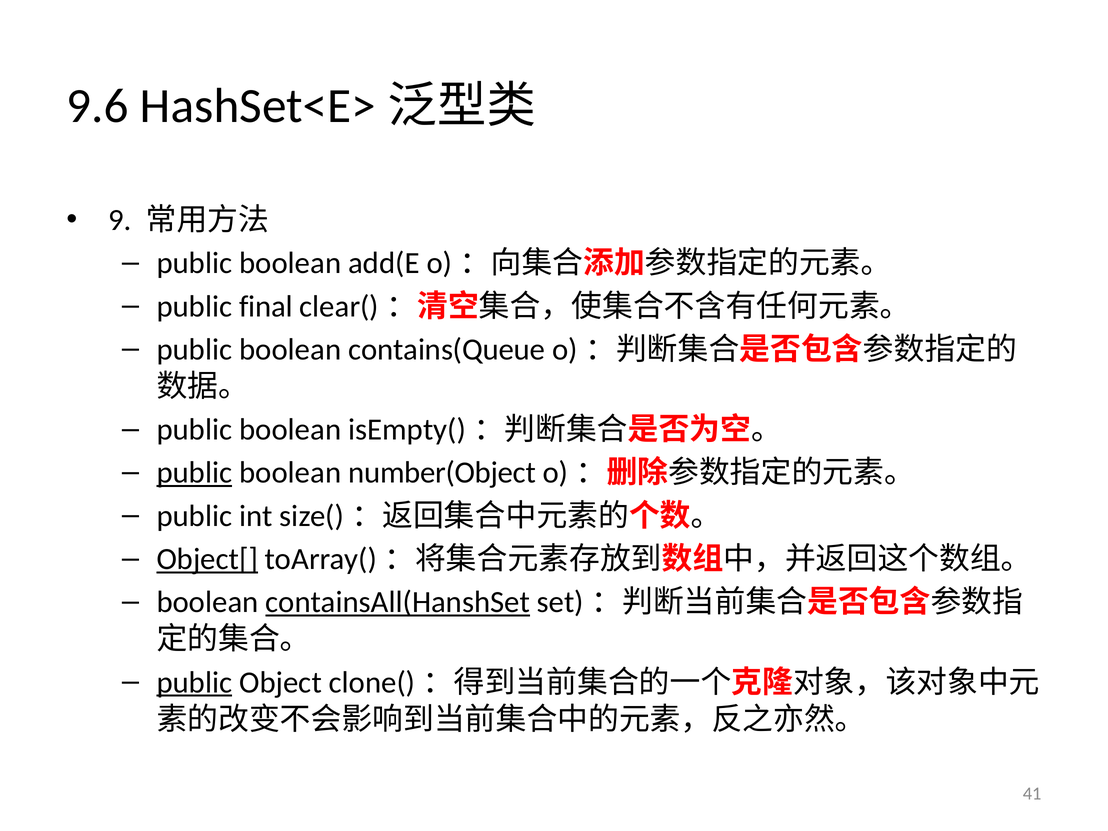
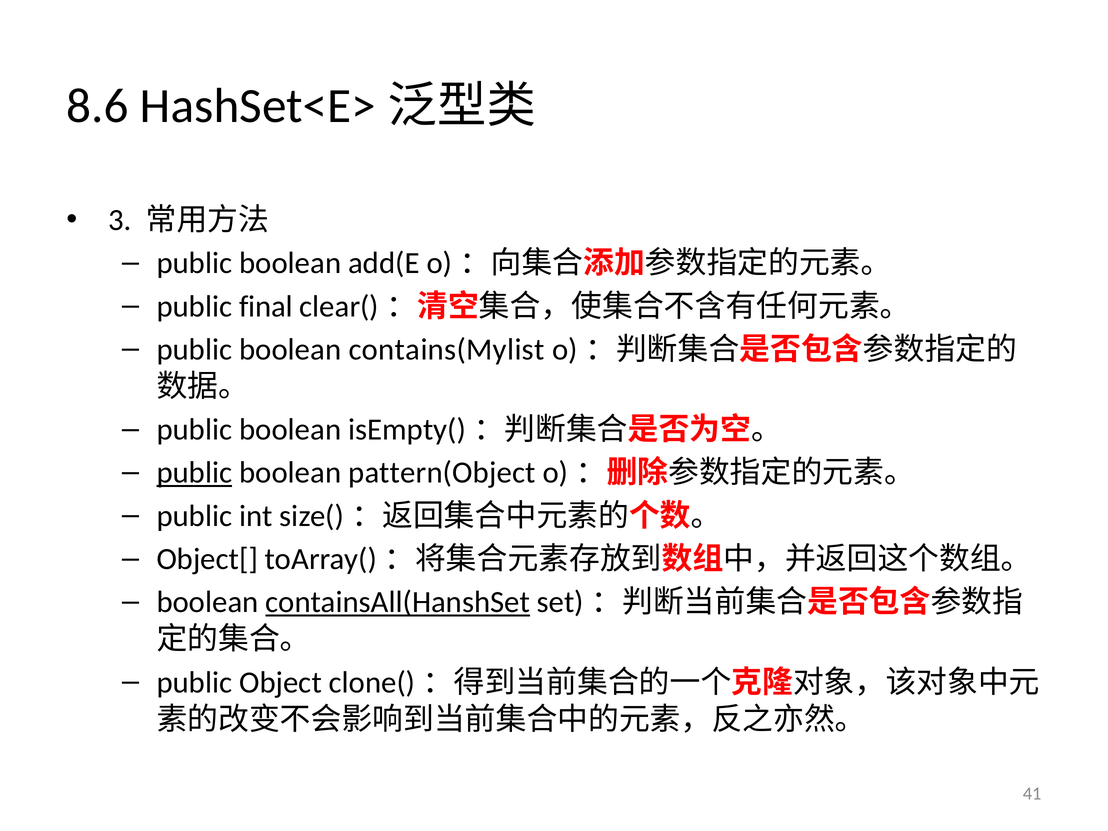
9.6: 9.6 -> 8.6 (98, 106)
9: 9 -> 3 (120, 220)
contains(Queue: contains(Queue -> contains(Mylist (447, 350)
number(Object: number(Object -> pattern(Object (442, 473)
Object[ underline: present -> none (207, 559)
public underline: present -> none (194, 682)
